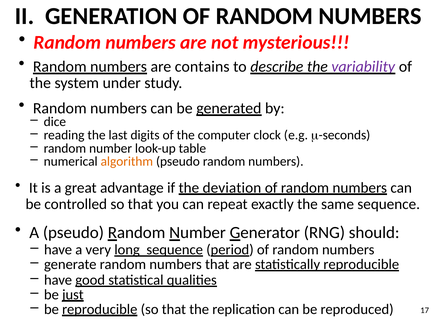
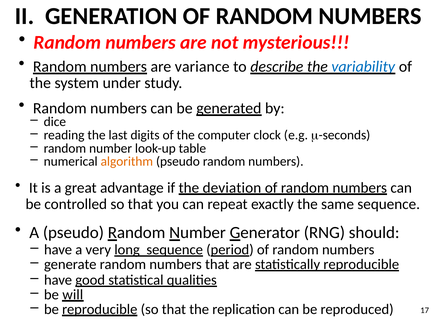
contains: contains -> variance (202, 67)
variability colour: purple -> blue (363, 67)
just: just -> will (73, 294)
